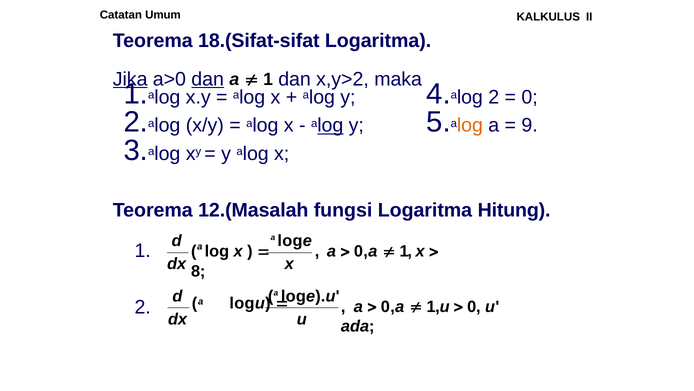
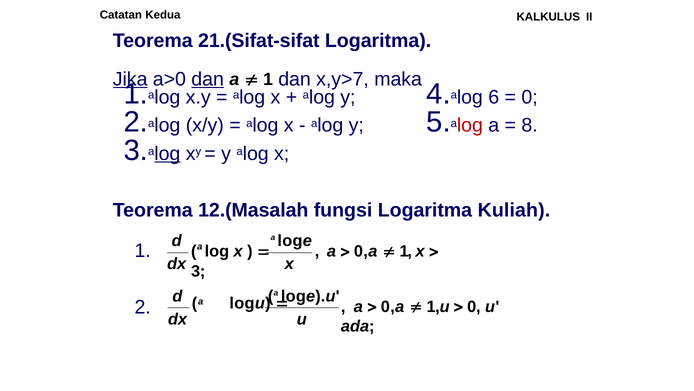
Umum: Umum -> Kedua (163, 15)
18.(Sifat-sifat: 18.(Sifat-sifat -> 21.(Sifat-sifat (259, 41)
x,y>2: x,y>2 -> x,y>7 (342, 79)
log 2: 2 -> 6 (494, 97)
log colour: orange -> red (470, 125)
9: 9 -> 8 (530, 125)
log underline: present -> none (330, 125)
log underline: none -> present (167, 153)
Hitung: Hitung -> Kuliah (514, 210)
8: 8 -> 3 (198, 271)
